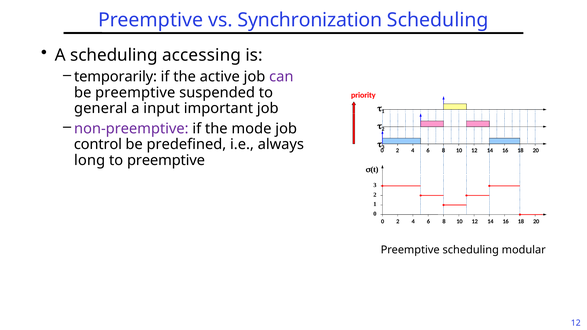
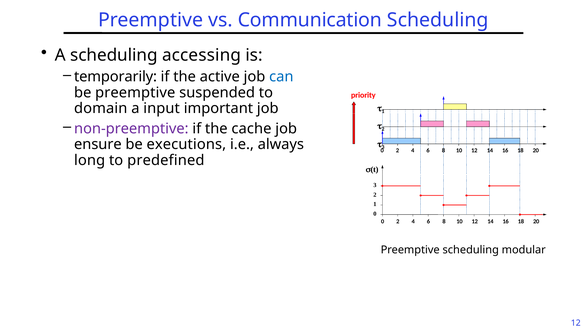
Synchronization: Synchronization -> Communication (310, 20)
can colour: purple -> blue (281, 77)
general: general -> domain (101, 108)
mode: mode -> cache (251, 129)
control: control -> ensure (98, 145)
predefined: predefined -> executions (186, 145)
to preemptive: preemptive -> predefined (166, 160)
